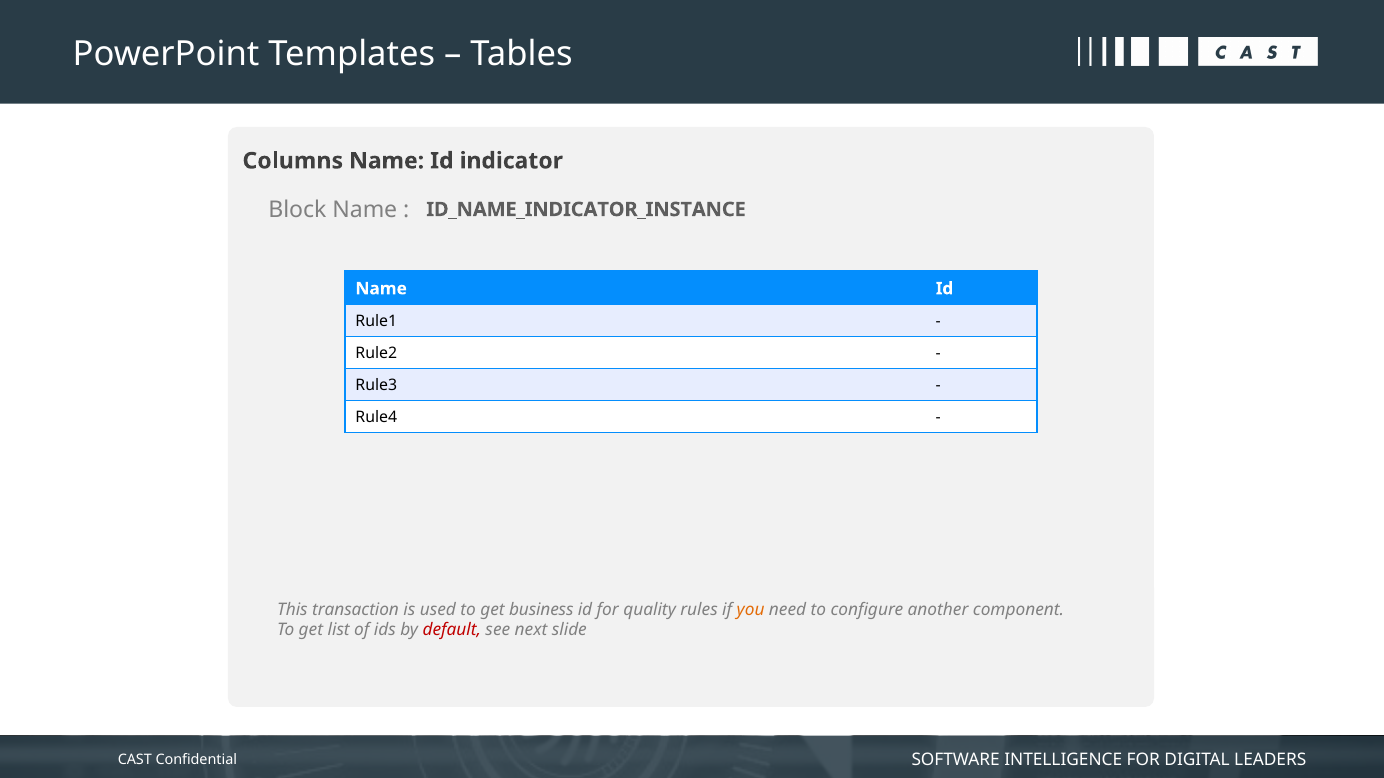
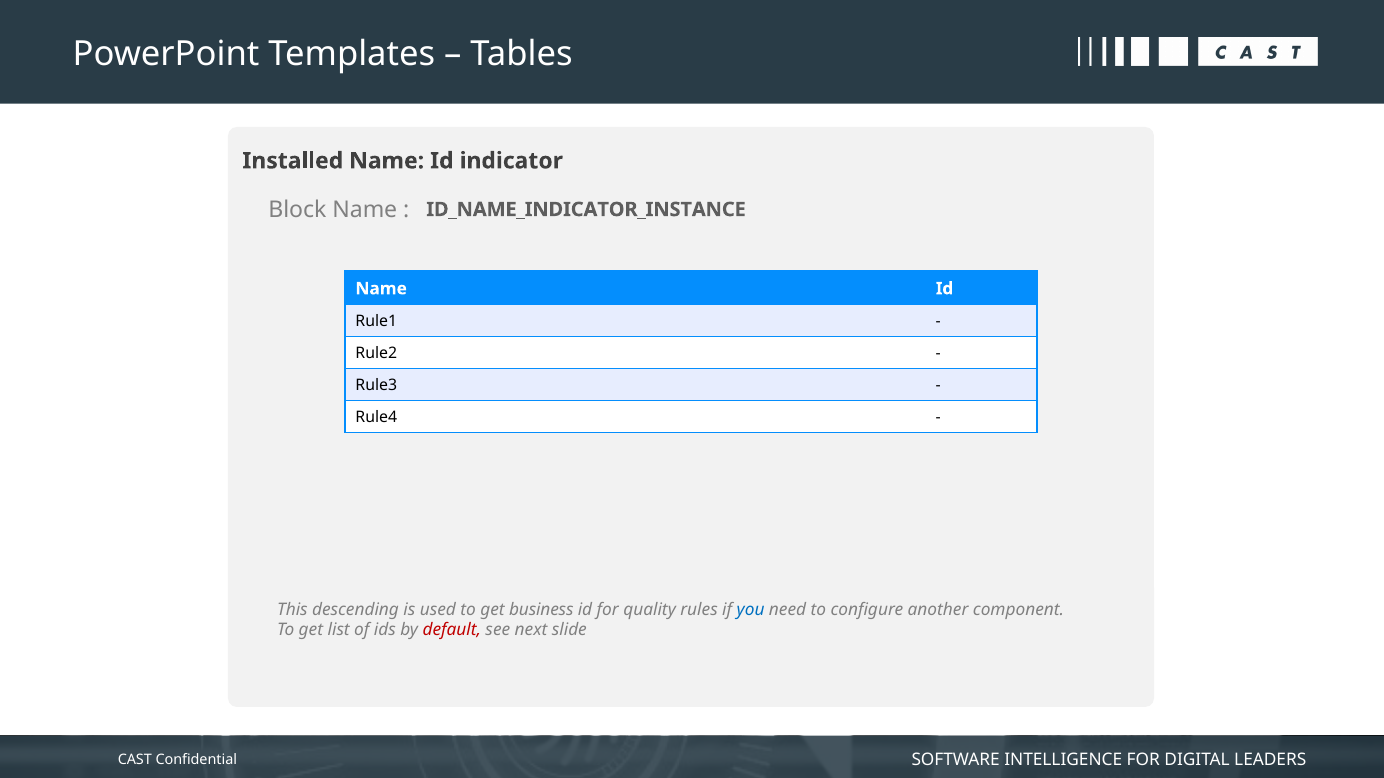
Columns: Columns -> Installed (293, 161)
transaction: transaction -> descending (356, 610)
you colour: orange -> blue (751, 610)
